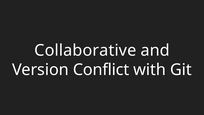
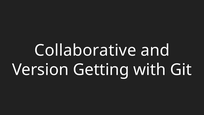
Conflict: Conflict -> Getting (101, 70)
